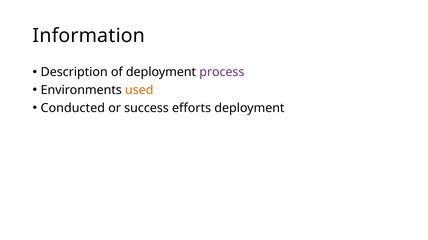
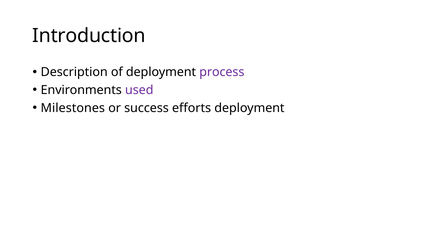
Information: Information -> Introduction (89, 36)
used colour: orange -> purple (139, 90)
Conducted: Conducted -> Milestones (73, 108)
